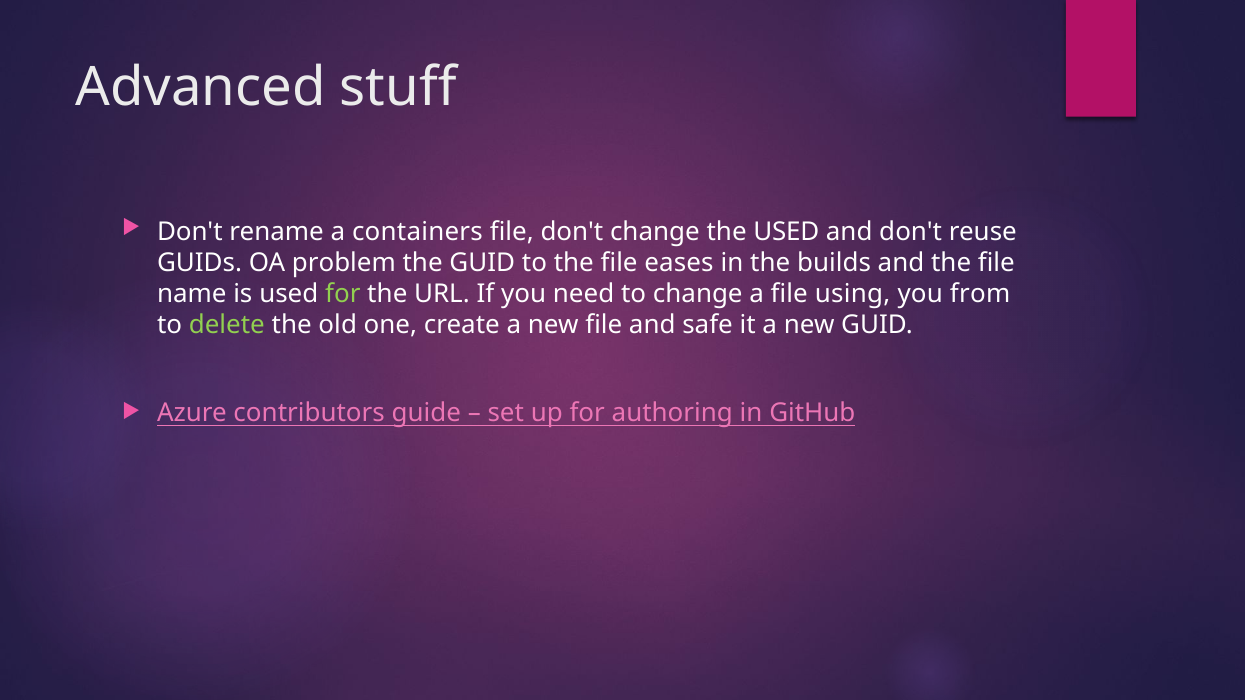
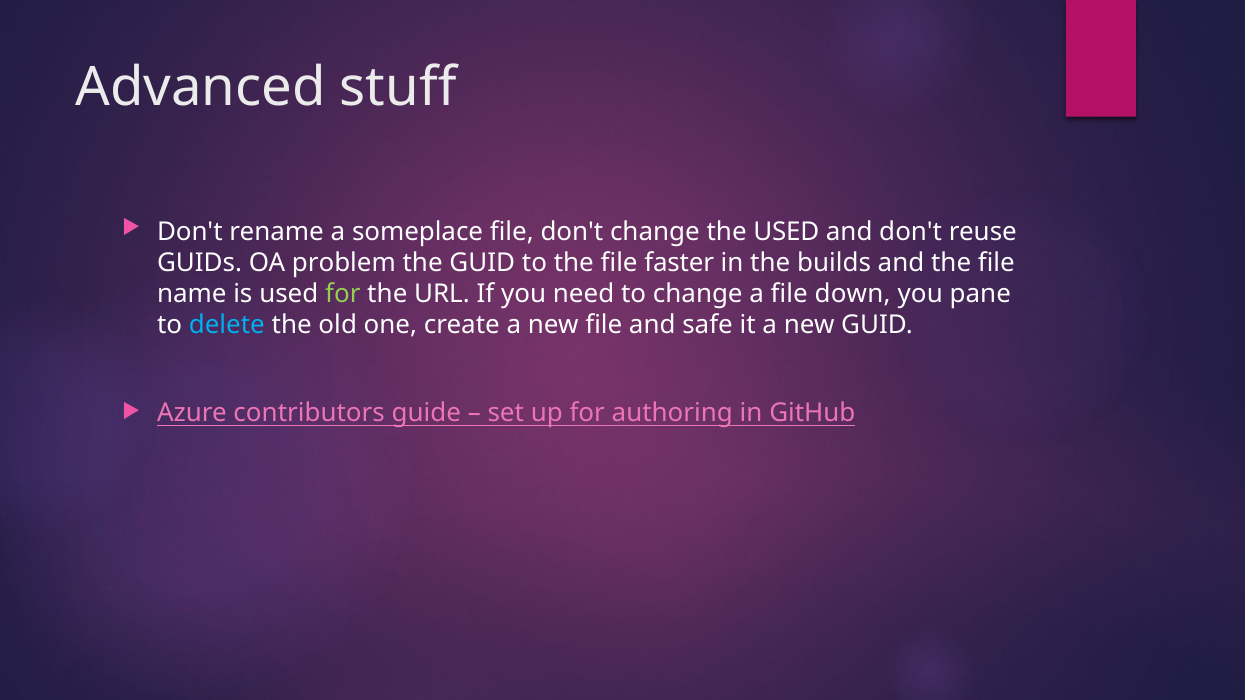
containers: containers -> someplace (418, 232)
eases: eases -> faster (679, 263)
using: using -> down (853, 294)
from: from -> pane (980, 294)
delete colour: light green -> light blue (227, 325)
